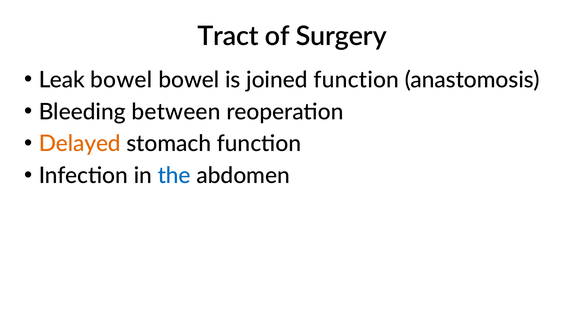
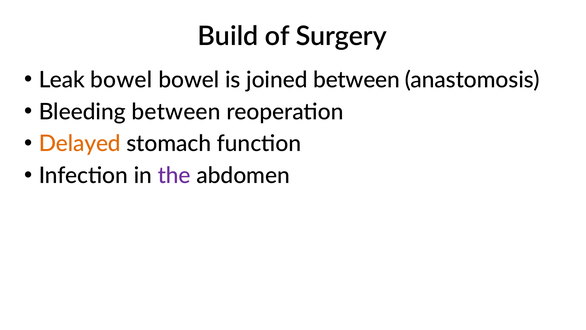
Tract: Tract -> Build (228, 36)
joined function: function -> between (357, 80)
the colour: blue -> purple (174, 176)
